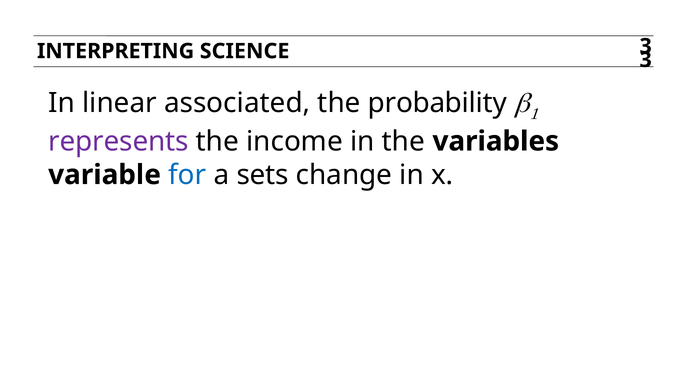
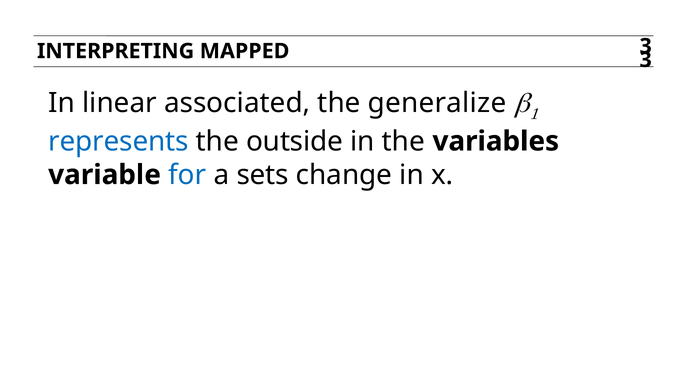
SCIENCE: SCIENCE -> MAPPED (245, 51)
probability: probability -> generalize (437, 103)
represents colour: purple -> blue (118, 141)
income: income -> outside (295, 141)
